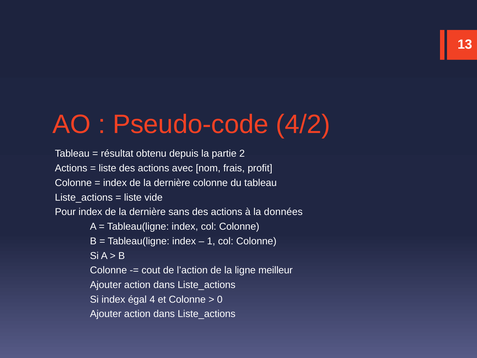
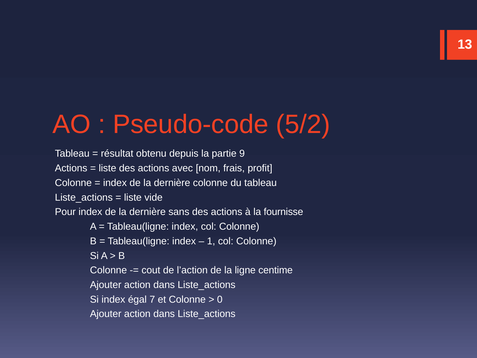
4/2: 4/2 -> 5/2 (303, 124)
2: 2 -> 9 (242, 154)
données: données -> fournisse (283, 212)
meilleur: meilleur -> centime (276, 270)
4: 4 -> 7 (152, 299)
